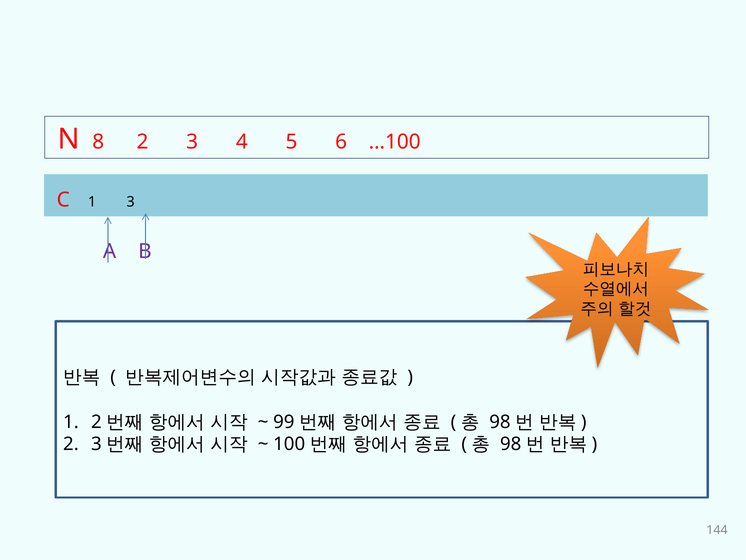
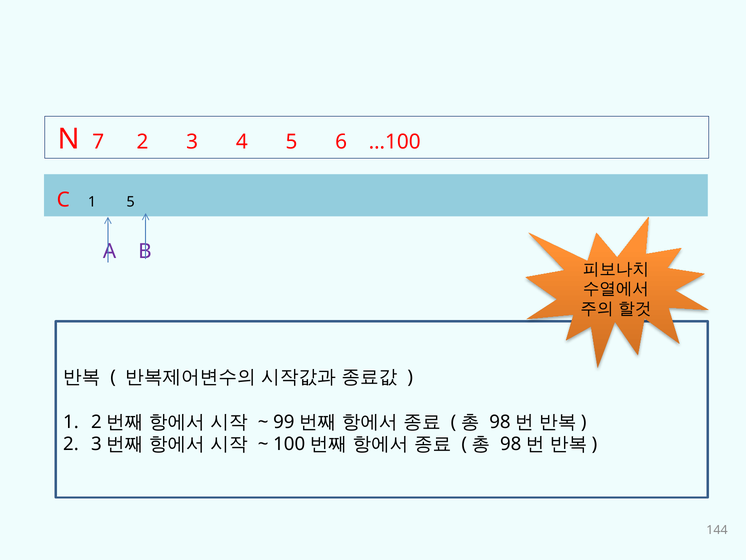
8: 8 -> 7 (98, 142)
1 3: 3 -> 5 (131, 202)
